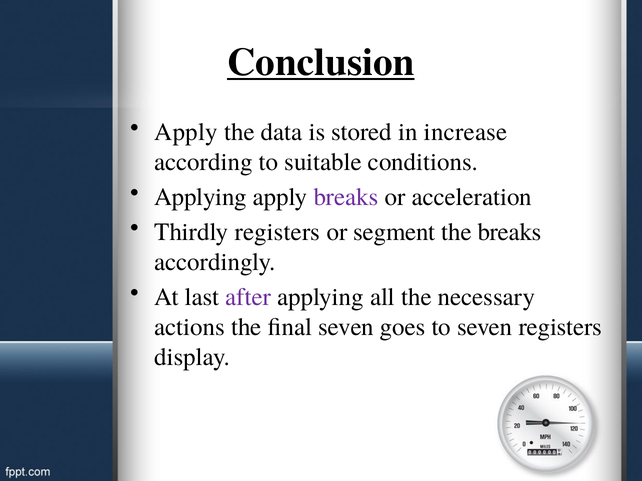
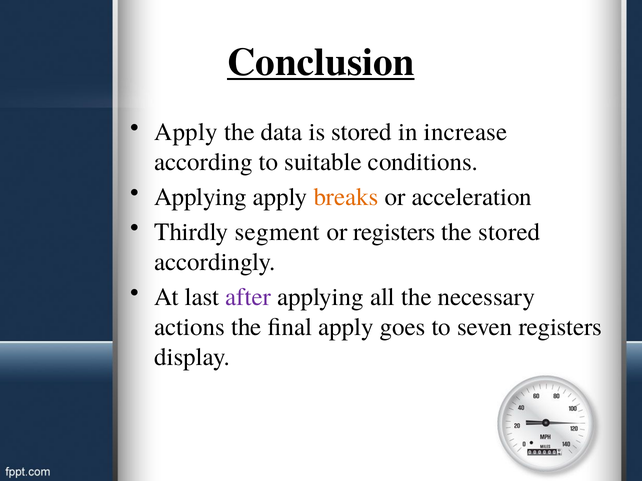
breaks colour: purple -> orange (346, 197)
Thirdly registers: registers -> segment (277, 232)
or segment: segment -> registers (394, 232)
the breaks: breaks -> stored (509, 232)
final seven: seven -> apply (346, 327)
